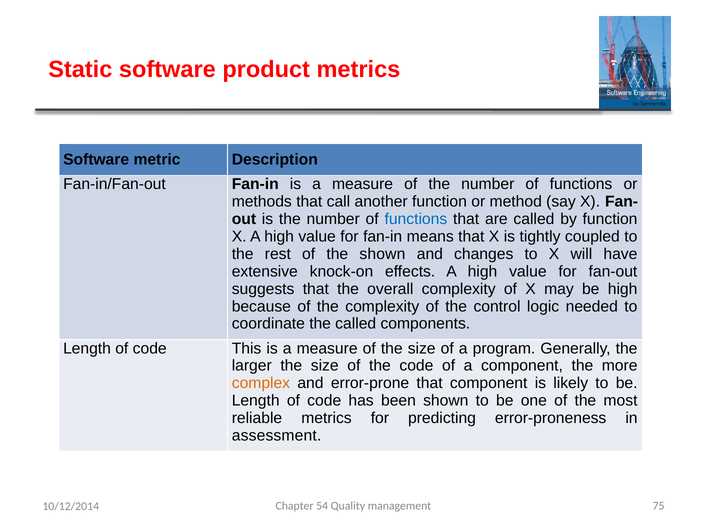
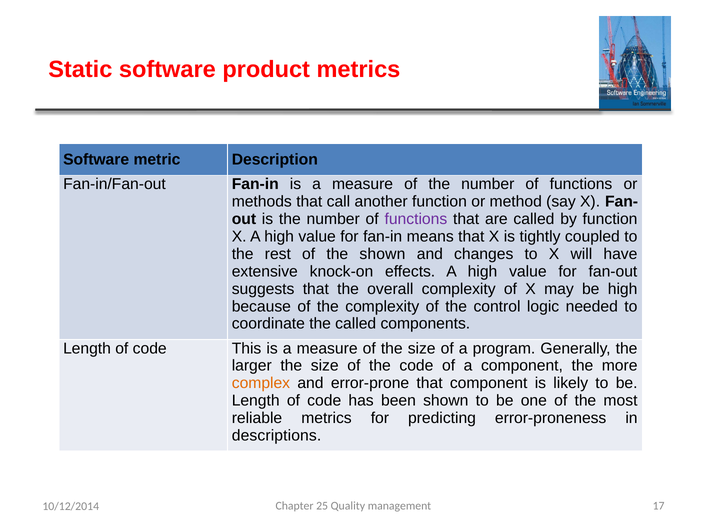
functions colour: blue -> purple (416, 219)
assessment: assessment -> descriptions (277, 436)
54: 54 -> 25 (322, 506)
75: 75 -> 17 (659, 506)
